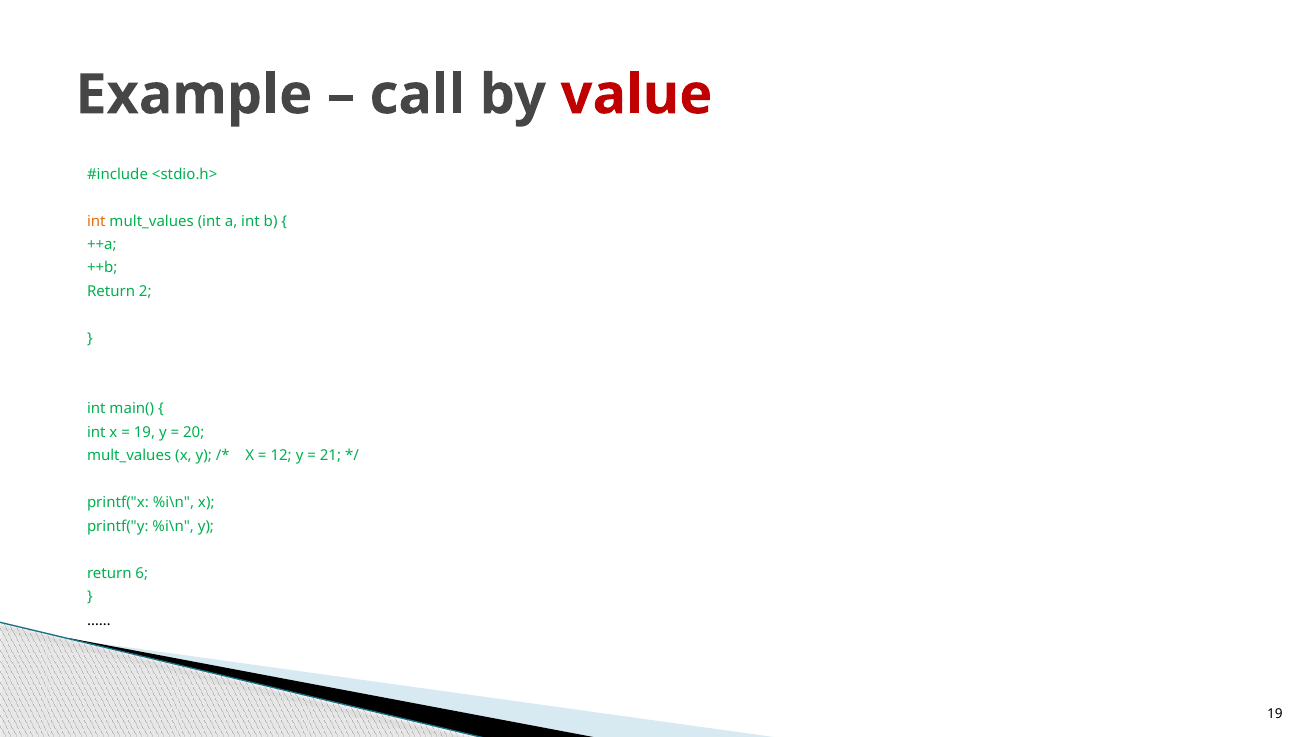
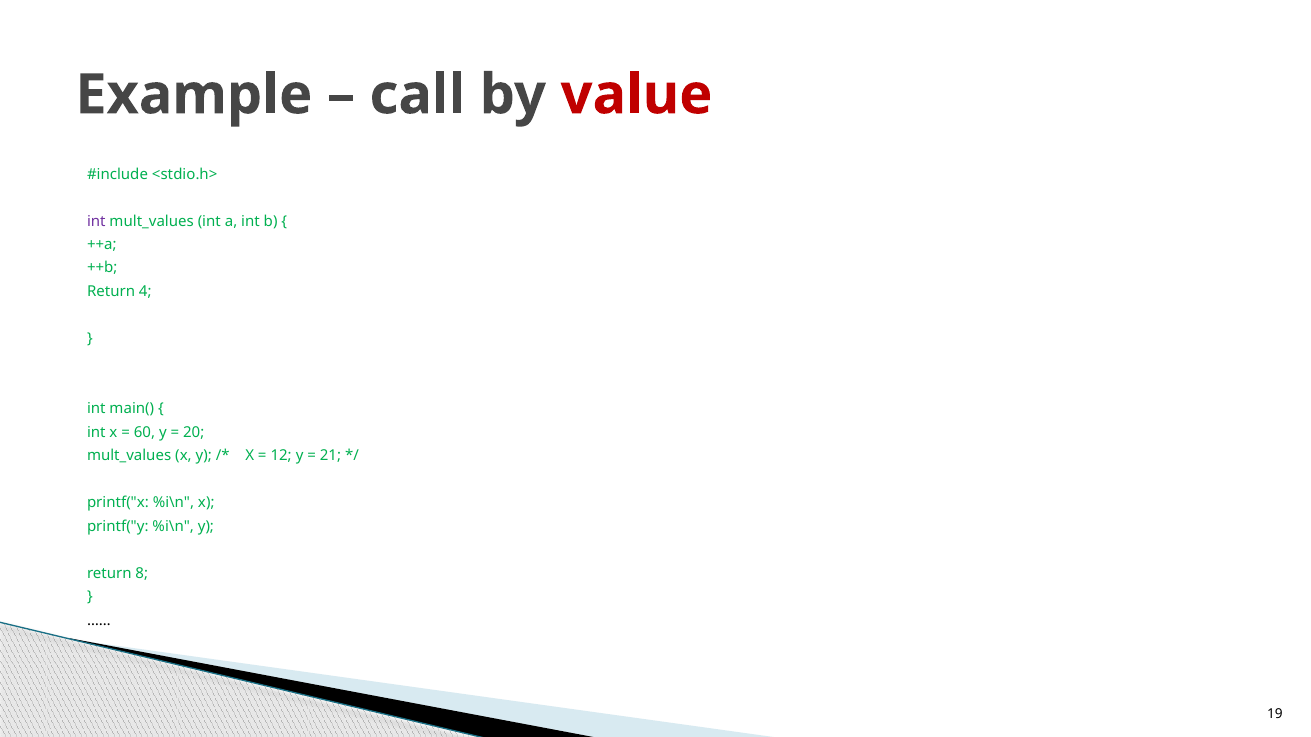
int colour: orange -> purple (96, 221)
2: 2 -> 4 (145, 292)
19: 19 -> 60 (144, 433)
6: 6 -> 8 (142, 574)
